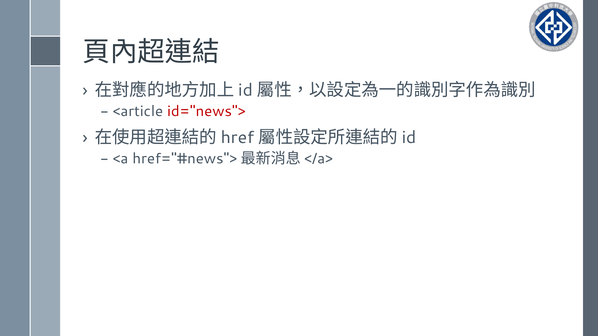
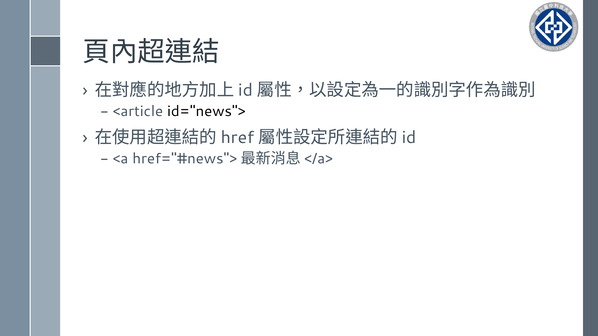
id="news"> colour: red -> black (206, 111)
